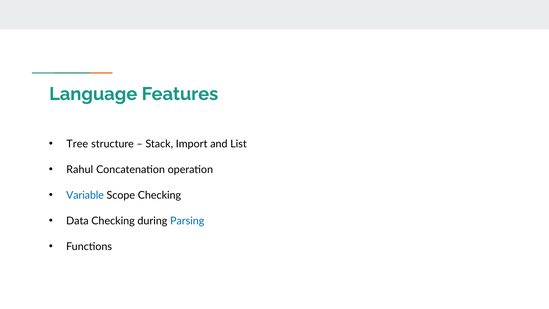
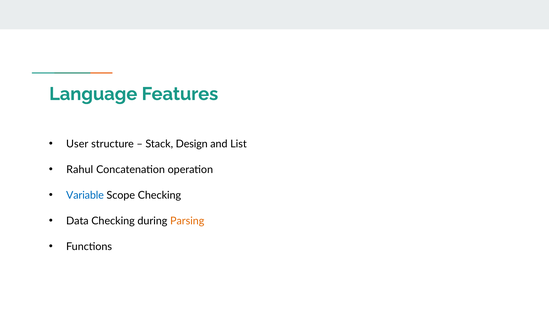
Tree: Tree -> User (77, 144)
Import: Import -> Design (192, 144)
Parsing colour: blue -> orange (187, 221)
